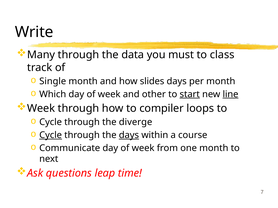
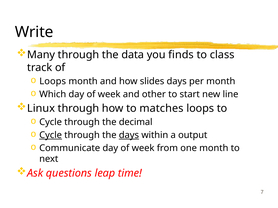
must: must -> finds (181, 55)
Single: Single -> Loops (53, 81)
start underline: present -> none (190, 94)
line underline: present -> none (231, 94)
Week: Week -> Linux (41, 109)
compiler: compiler -> matches (161, 109)
diverge: diverge -> decimal (136, 122)
course: course -> output (193, 135)
